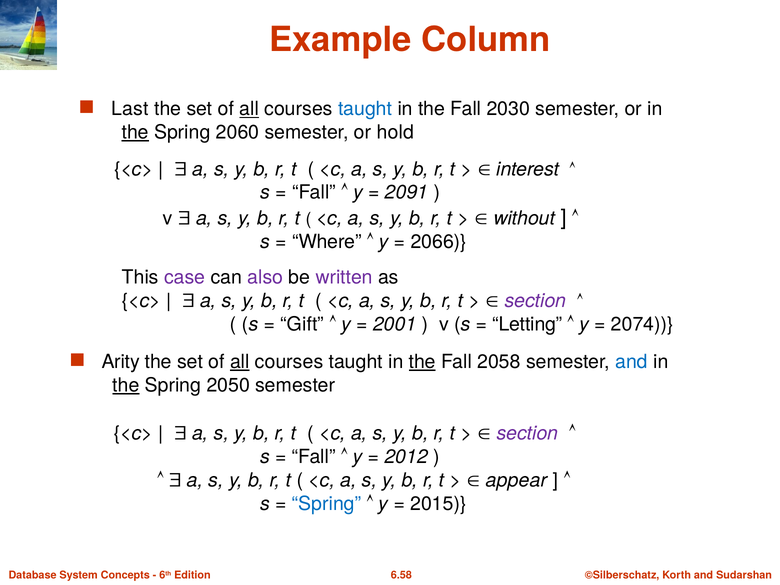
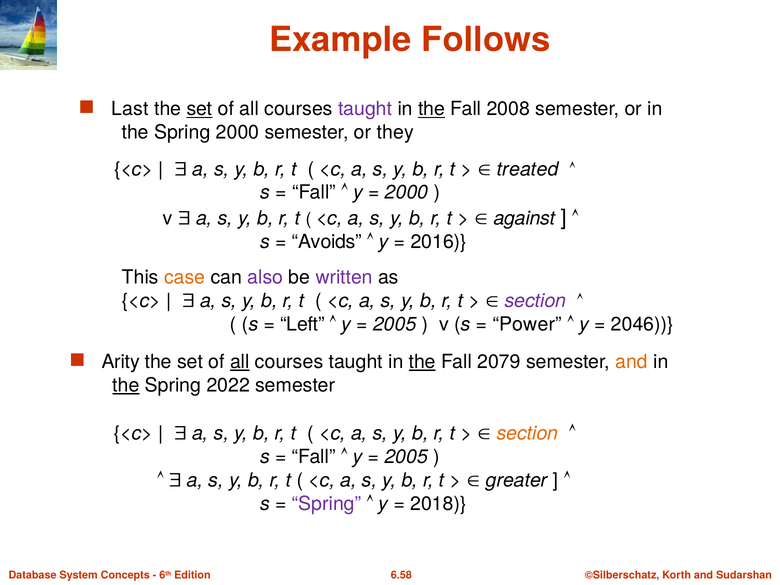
Column: Column -> Follows (486, 40)
set underline: none -> present (199, 109)
all underline: present -> none (249, 109)
taught colour: blue -> purple (365, 109)
the underline: none -> present (432, 109)
2030: 2030 -> 2008 (508, 109)
the underline: present -> none (135, 132)
Spring 2060: 2060 -> 2000 (238, 132)
hold: hold -> they (395, 132)
interest: interest -> treated (528, 169)
2091: 2091 -> 2000 (407, 193)
without: without -> against (524, 218)
Where: Where -> Avoids (327, 242)
2066: 2066 -> 2016 (439, 242)
case colour: purple -> orange (185, 278)
Gift: Gift -> Left (302, 324)
2001: 2001 -> 2005 (395, 324)
Letting: Letting -> Power (527, 324)
2074: 2074 -> 2046 (642, 324)
2058: 2058 -> 2079 (499, 362)
and colour: blue -> orange (631, 362)
2050: 2050 -> 2022 (228, 385)
section colour: purple -> orange (527, 433)
2012: 2012 -> 2005 (406, 457)
appear: appear -> greater (517, 480)
Spring colour: blue -> purple (327, 504)
2015: 2015 -> 2018 (438, 504)
